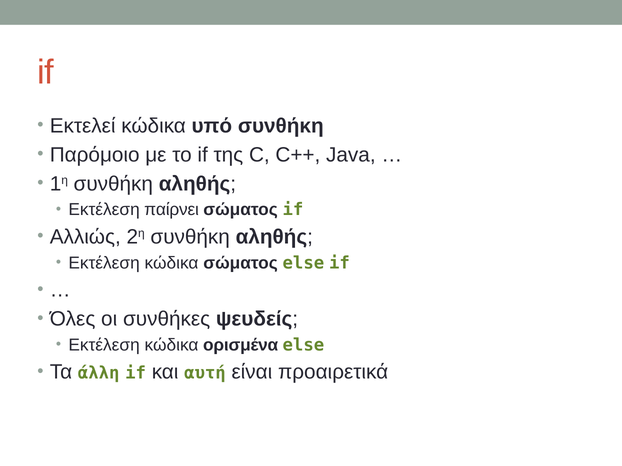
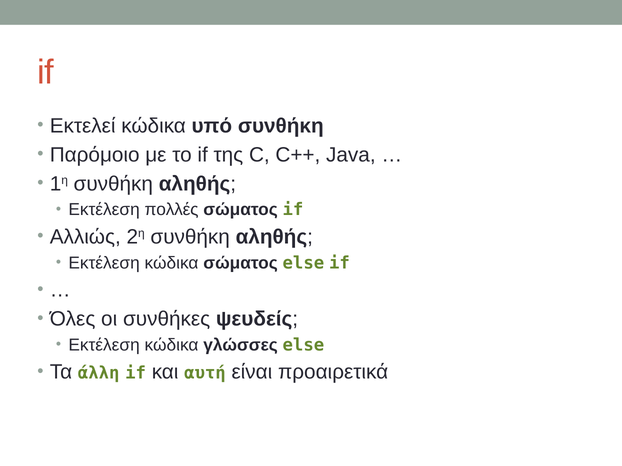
παίρνει: παίρνει -> πολλές (172, 210)
ορισμένα: ορισμένα -> γλώσσες (241, 345)
